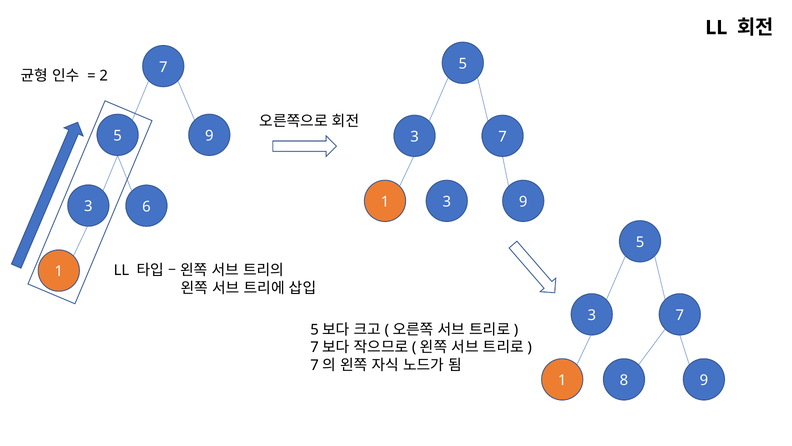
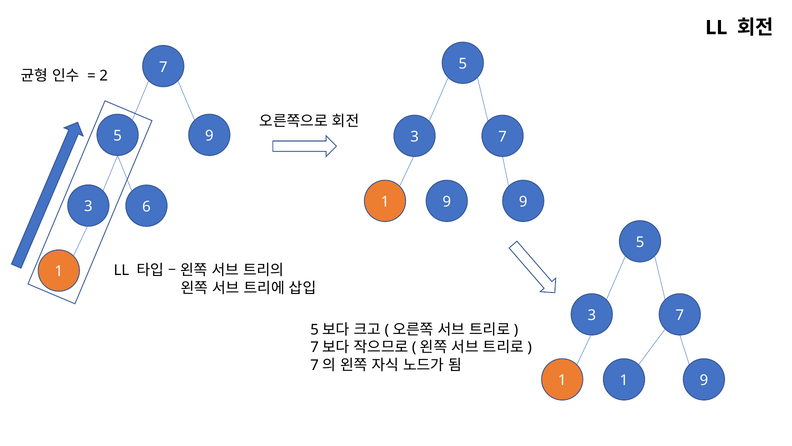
1 3: 3 -> 9 (447, 202)
1 8: 8 -> 1 (624, 380)
